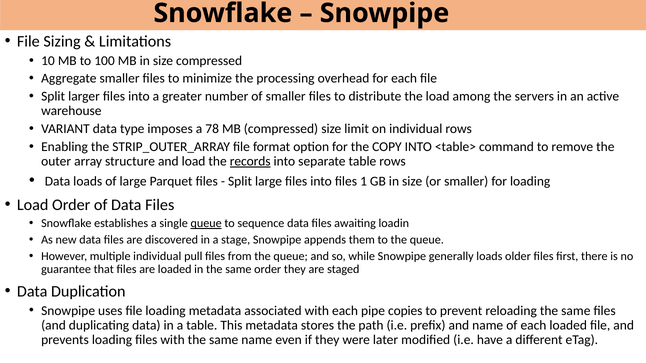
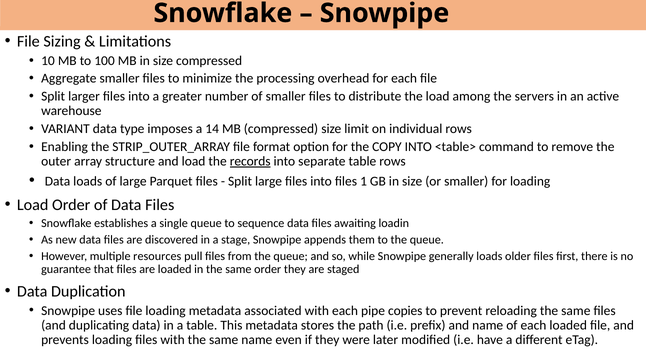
78: 78 -> 14 (212, 129)
queue underline: present -> none (206, 224)
multiple individual: individual -> resources (157, 256)
